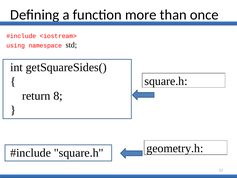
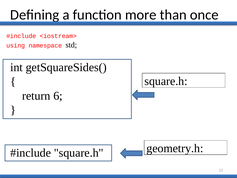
8: 8 -> 6 (58, 96)
